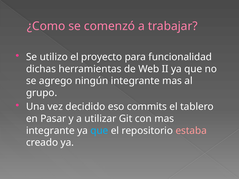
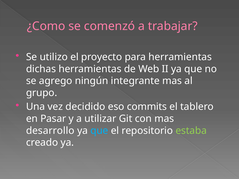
para funcionalidad: funcionalidad -> herramientas (180, 57)
integrante: integrante -> desarrollo (50, 131)
estaba colour: pink -> light green (191, 131)
